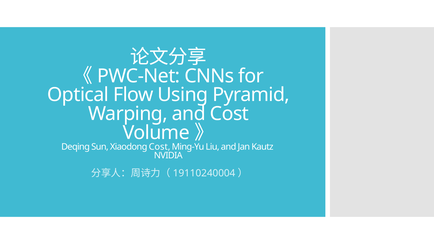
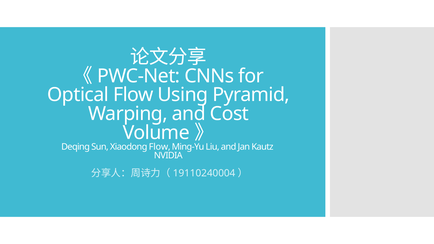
Xiaodong Cost: Cost -> Flow (160, 147)
